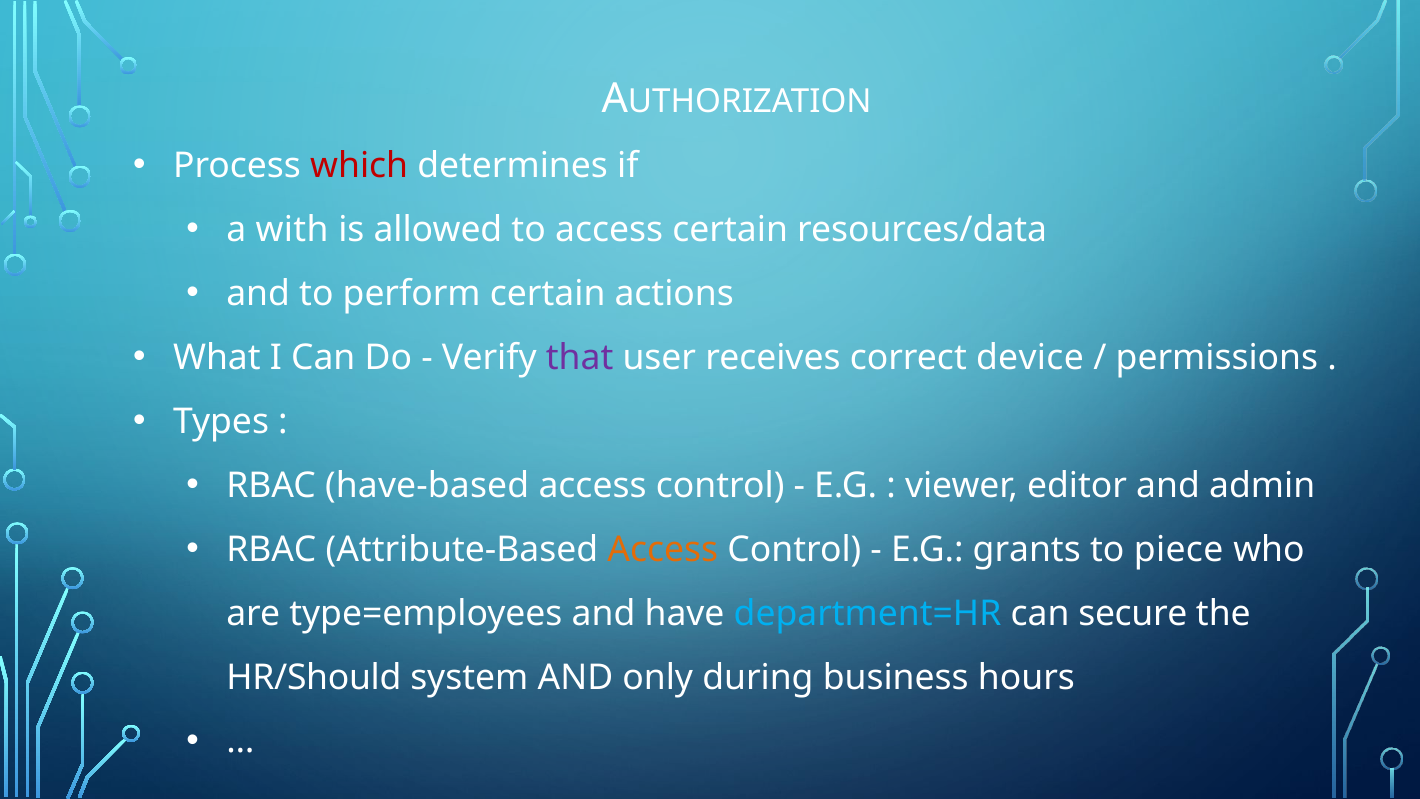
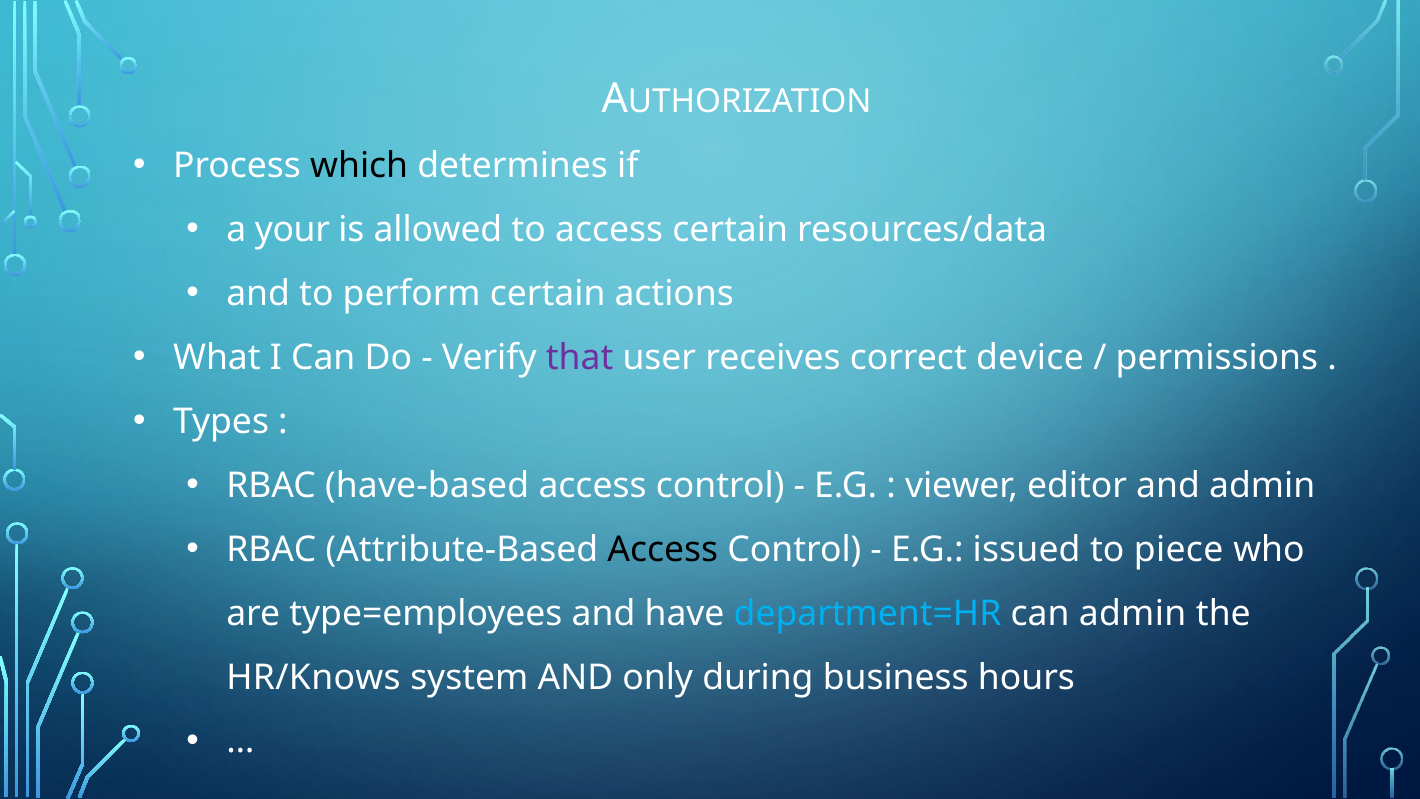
which colour: red -> black (359, 166)
with: with -> your (292, 230)
Access colour: orange -> black (663, 549)
grants: grants -> issued (1027, 549)
can secure: secure -> admin (1133, 613)
HR/Should: HR/Should -> HR/Knows (314, 677)
